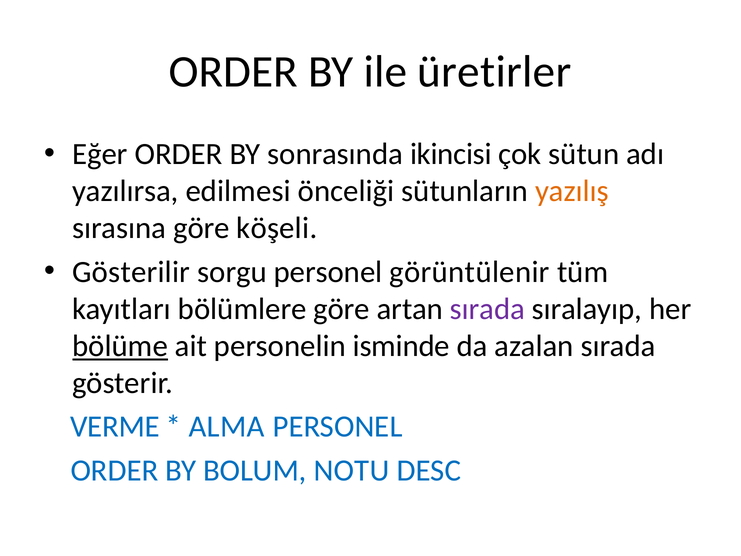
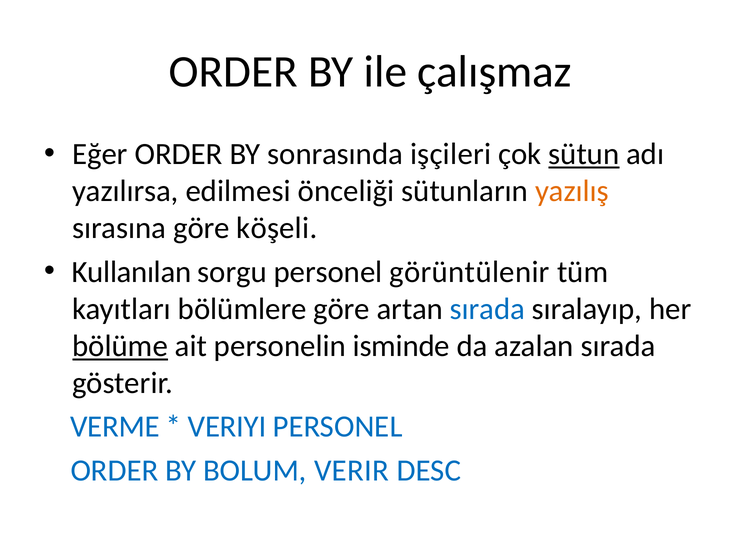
üretirler: üretirler -> çalışmaz (495, 72)
ikincisi: ikincisi -> işçileri (451, 154)
sütun underline: none -> present (584, 154)
Gösterilir: Gösterilir -> Kullanılan (132, 272)
sırada colour: purple -> blue (487, 309)
ALMA: ALMA -> VERIYI (227, 427)
NOTU: NOTU -> VERIR (352, 470)
